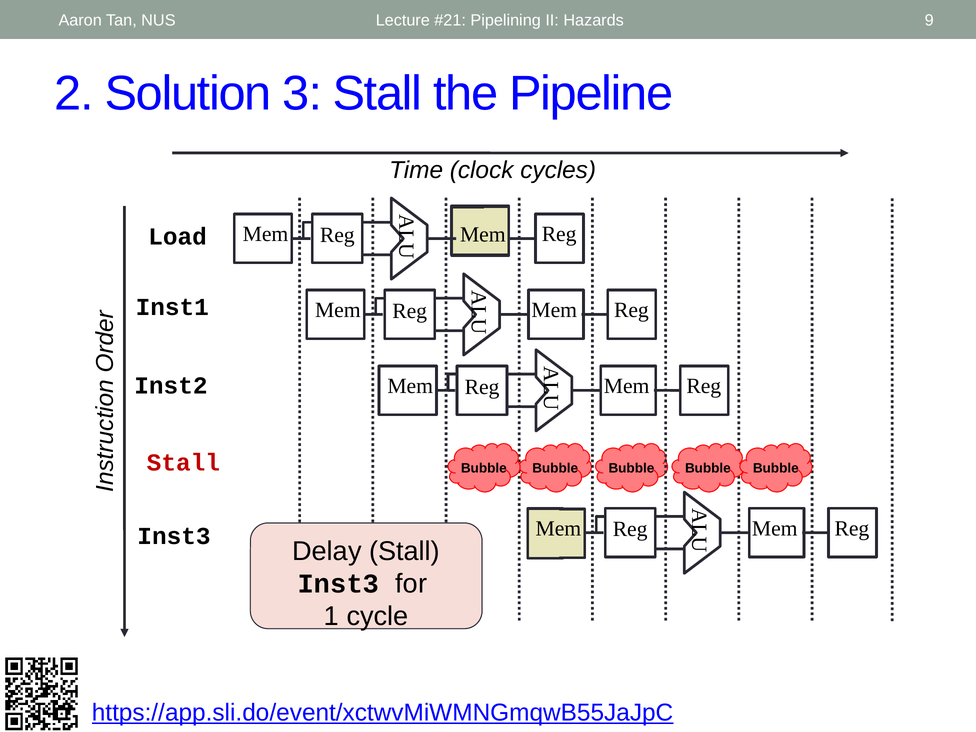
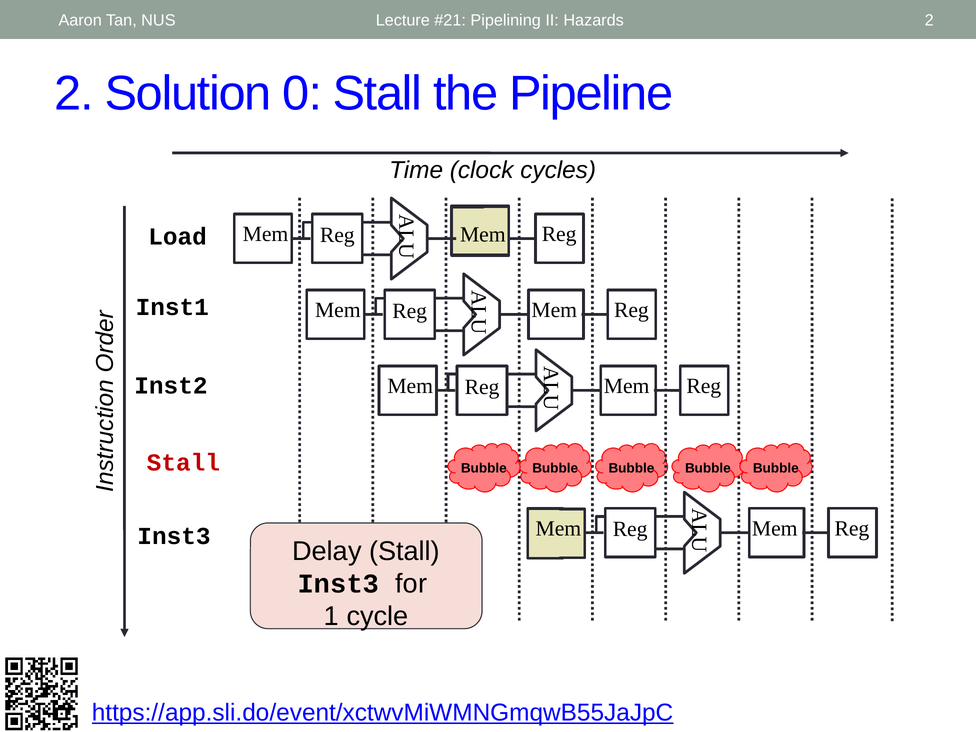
Hazards 9: 9 -> 2 (929, 21)
3: 3 -> 0 (302, 94)
